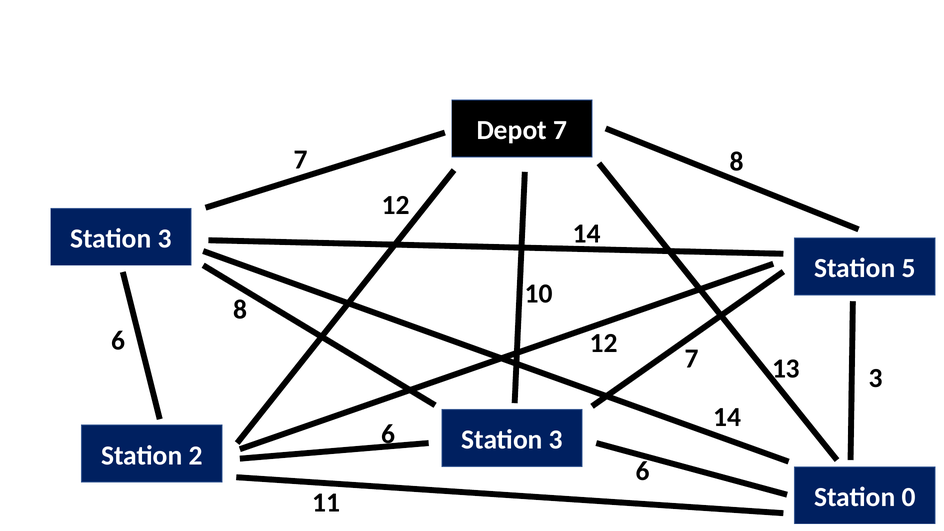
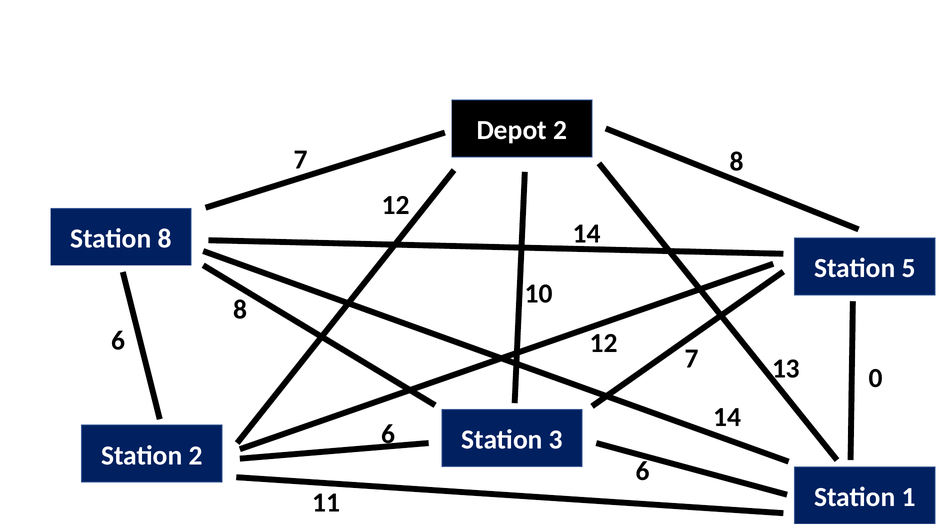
Depot 7: 7 -> 2 (560, 130)
3: 3 -> 8 (165, 239)
13 3: 3 -> 0 (876, 378)
0: 0 -> 1 (909, 497)
